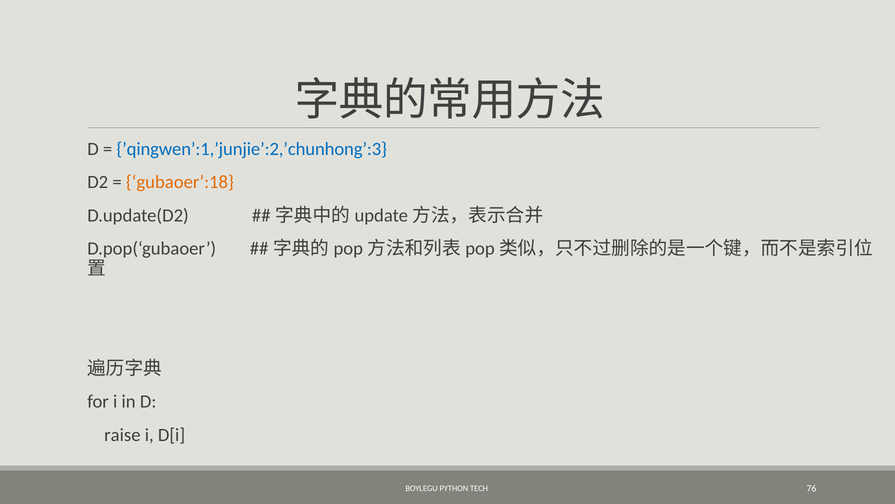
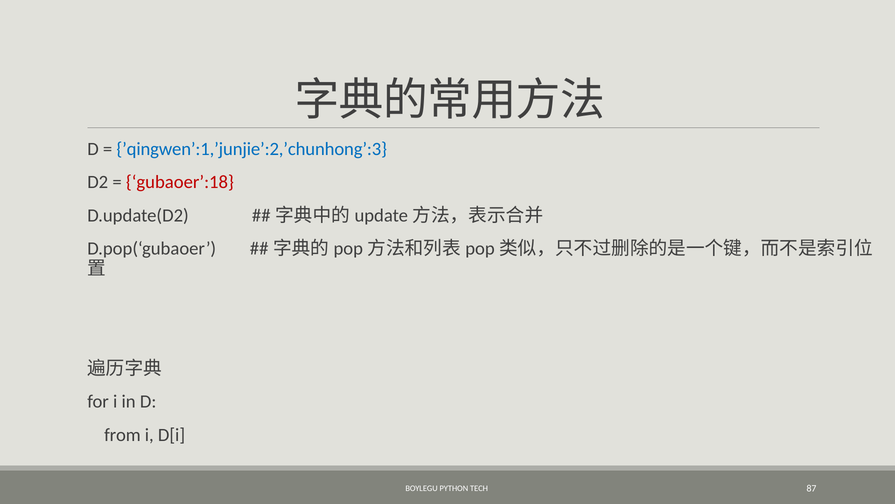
gubaoer’:18 colour: orange -> red (180, 182)
raise: raise -> from (122, 434)
76: 76 -> 87 (811, 488)
